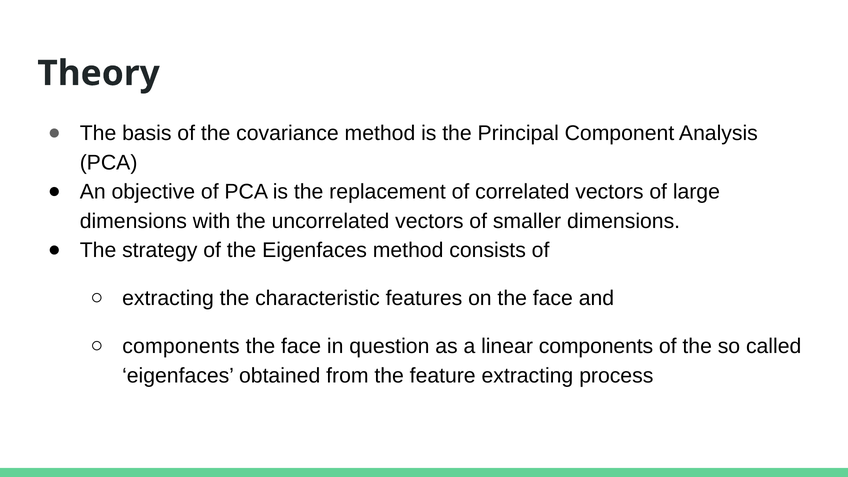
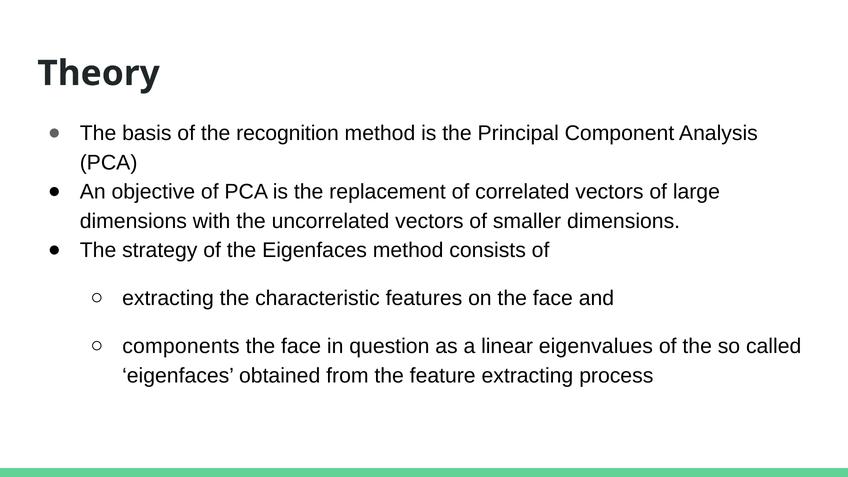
covariance: covariance -> recognition (288, 133)
linear components: components -> eigenvalues (596, 346)
